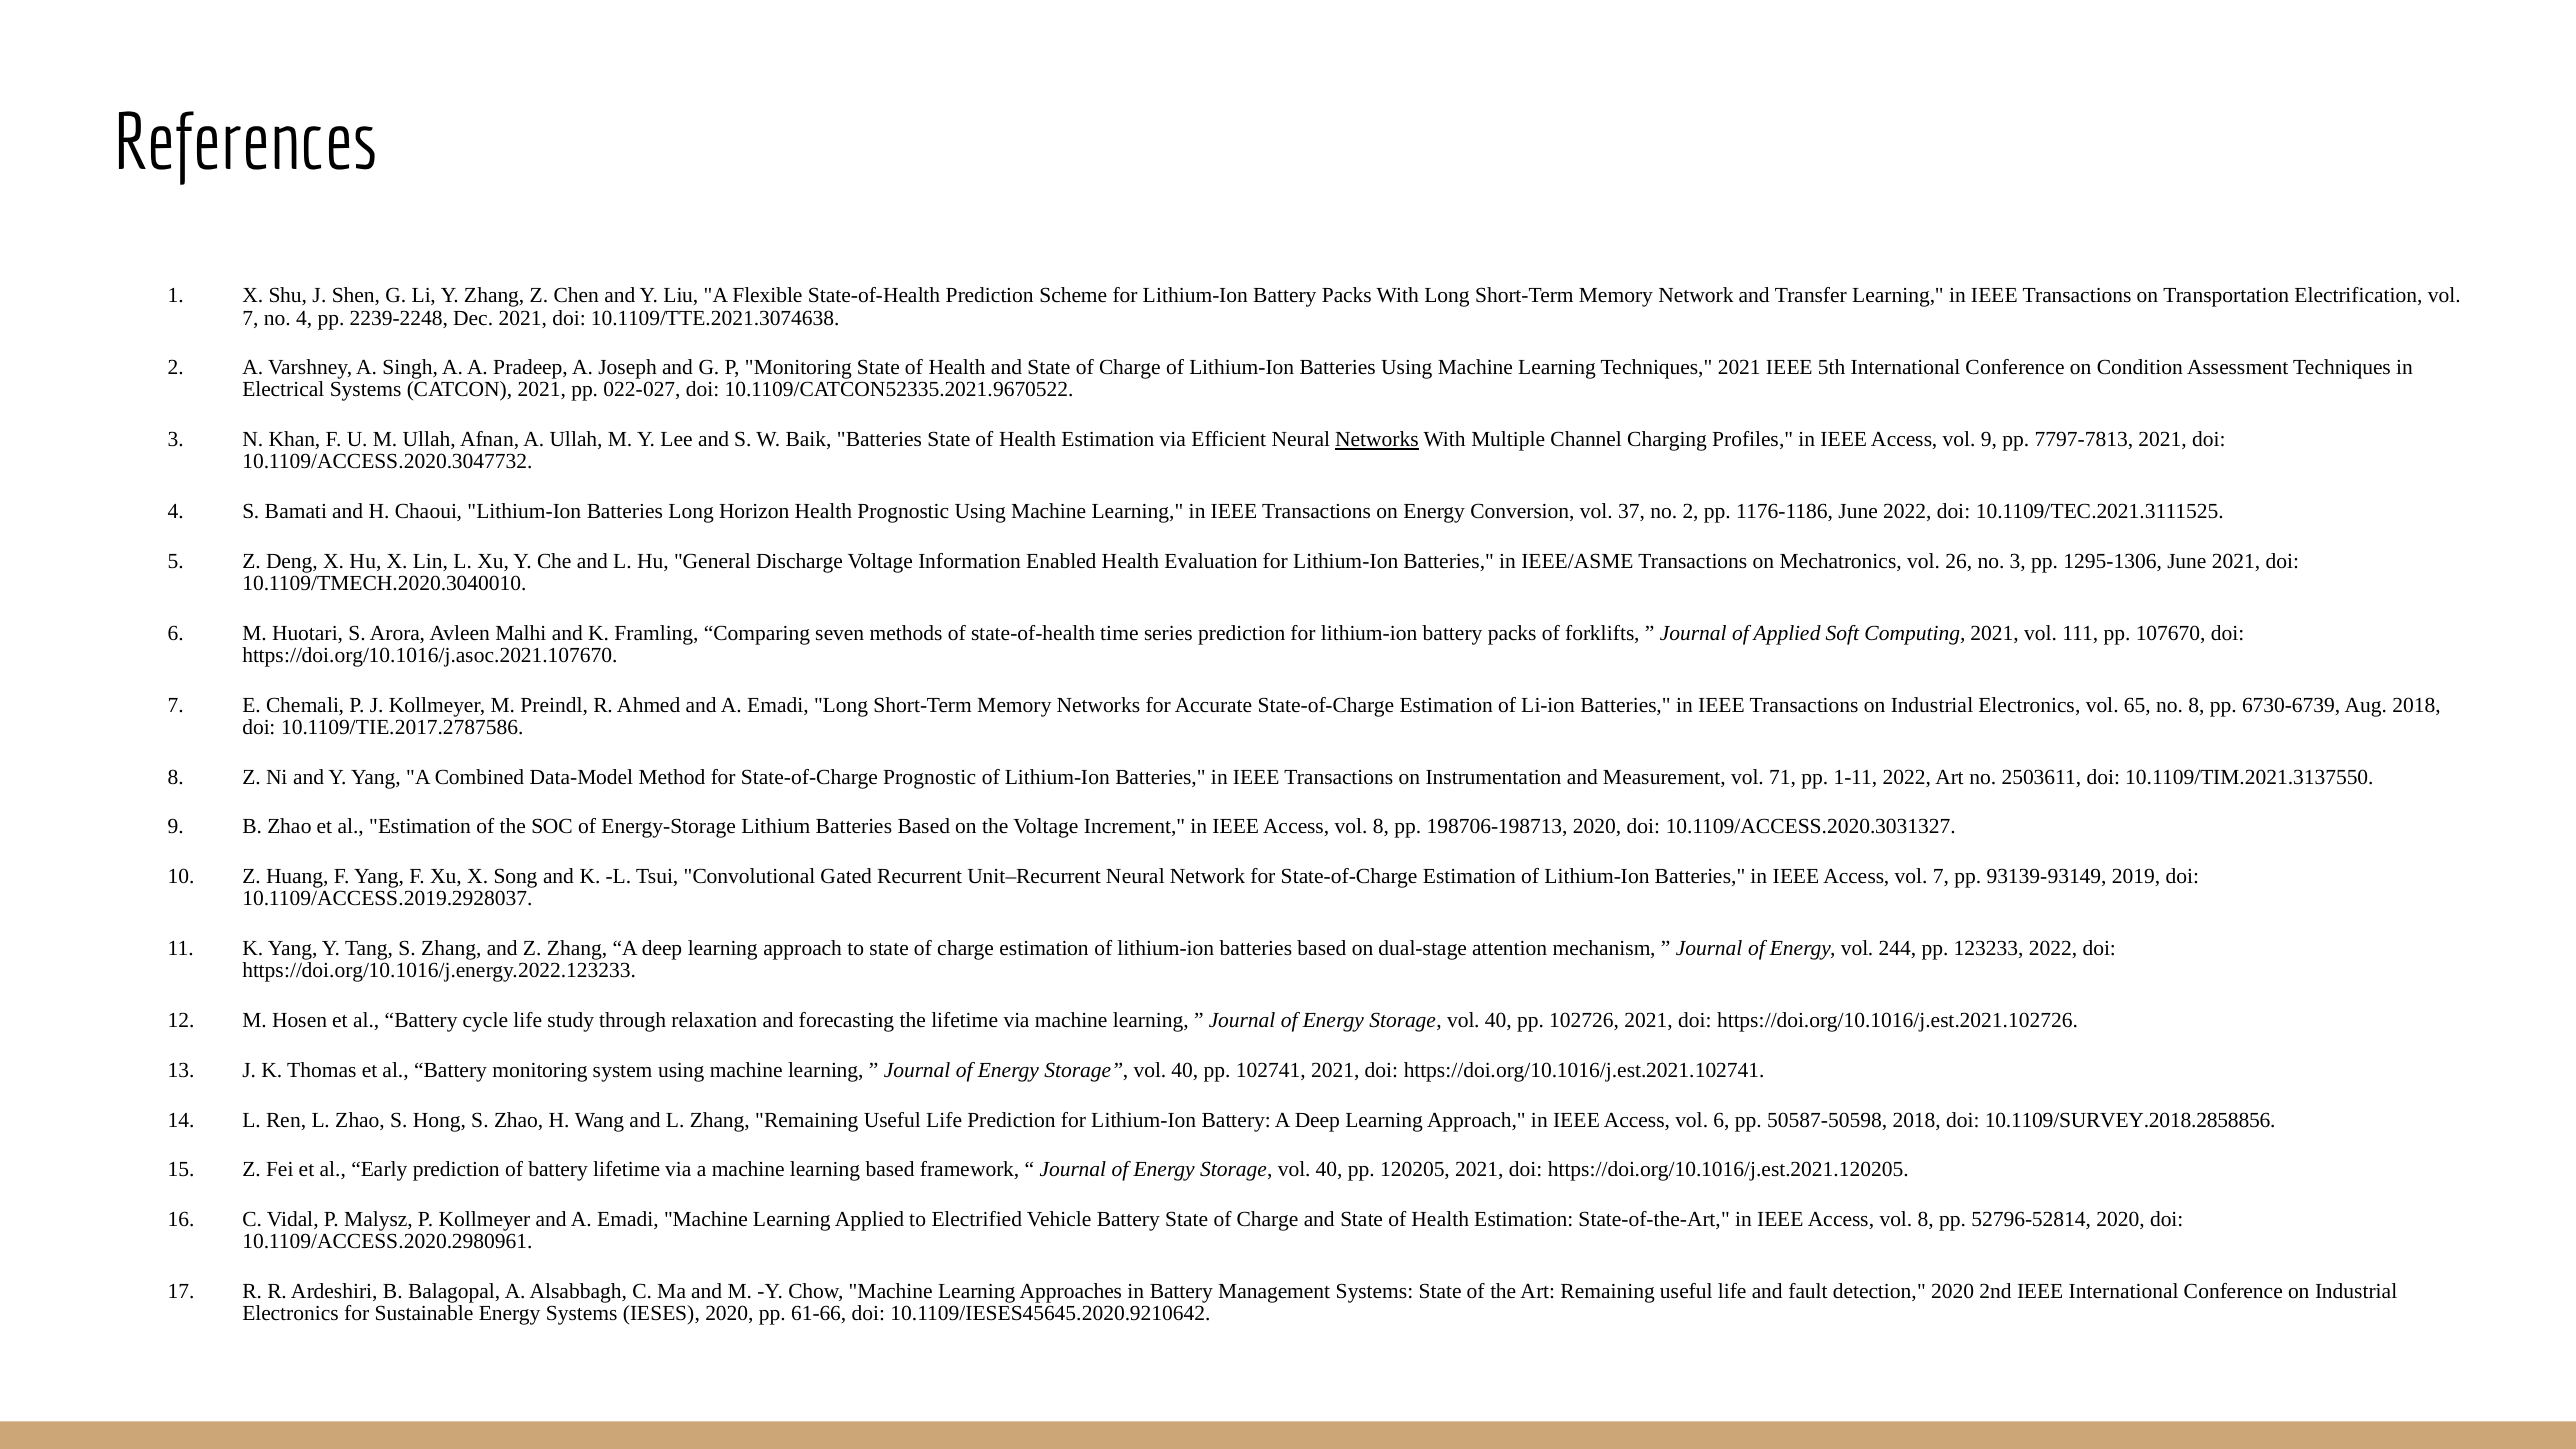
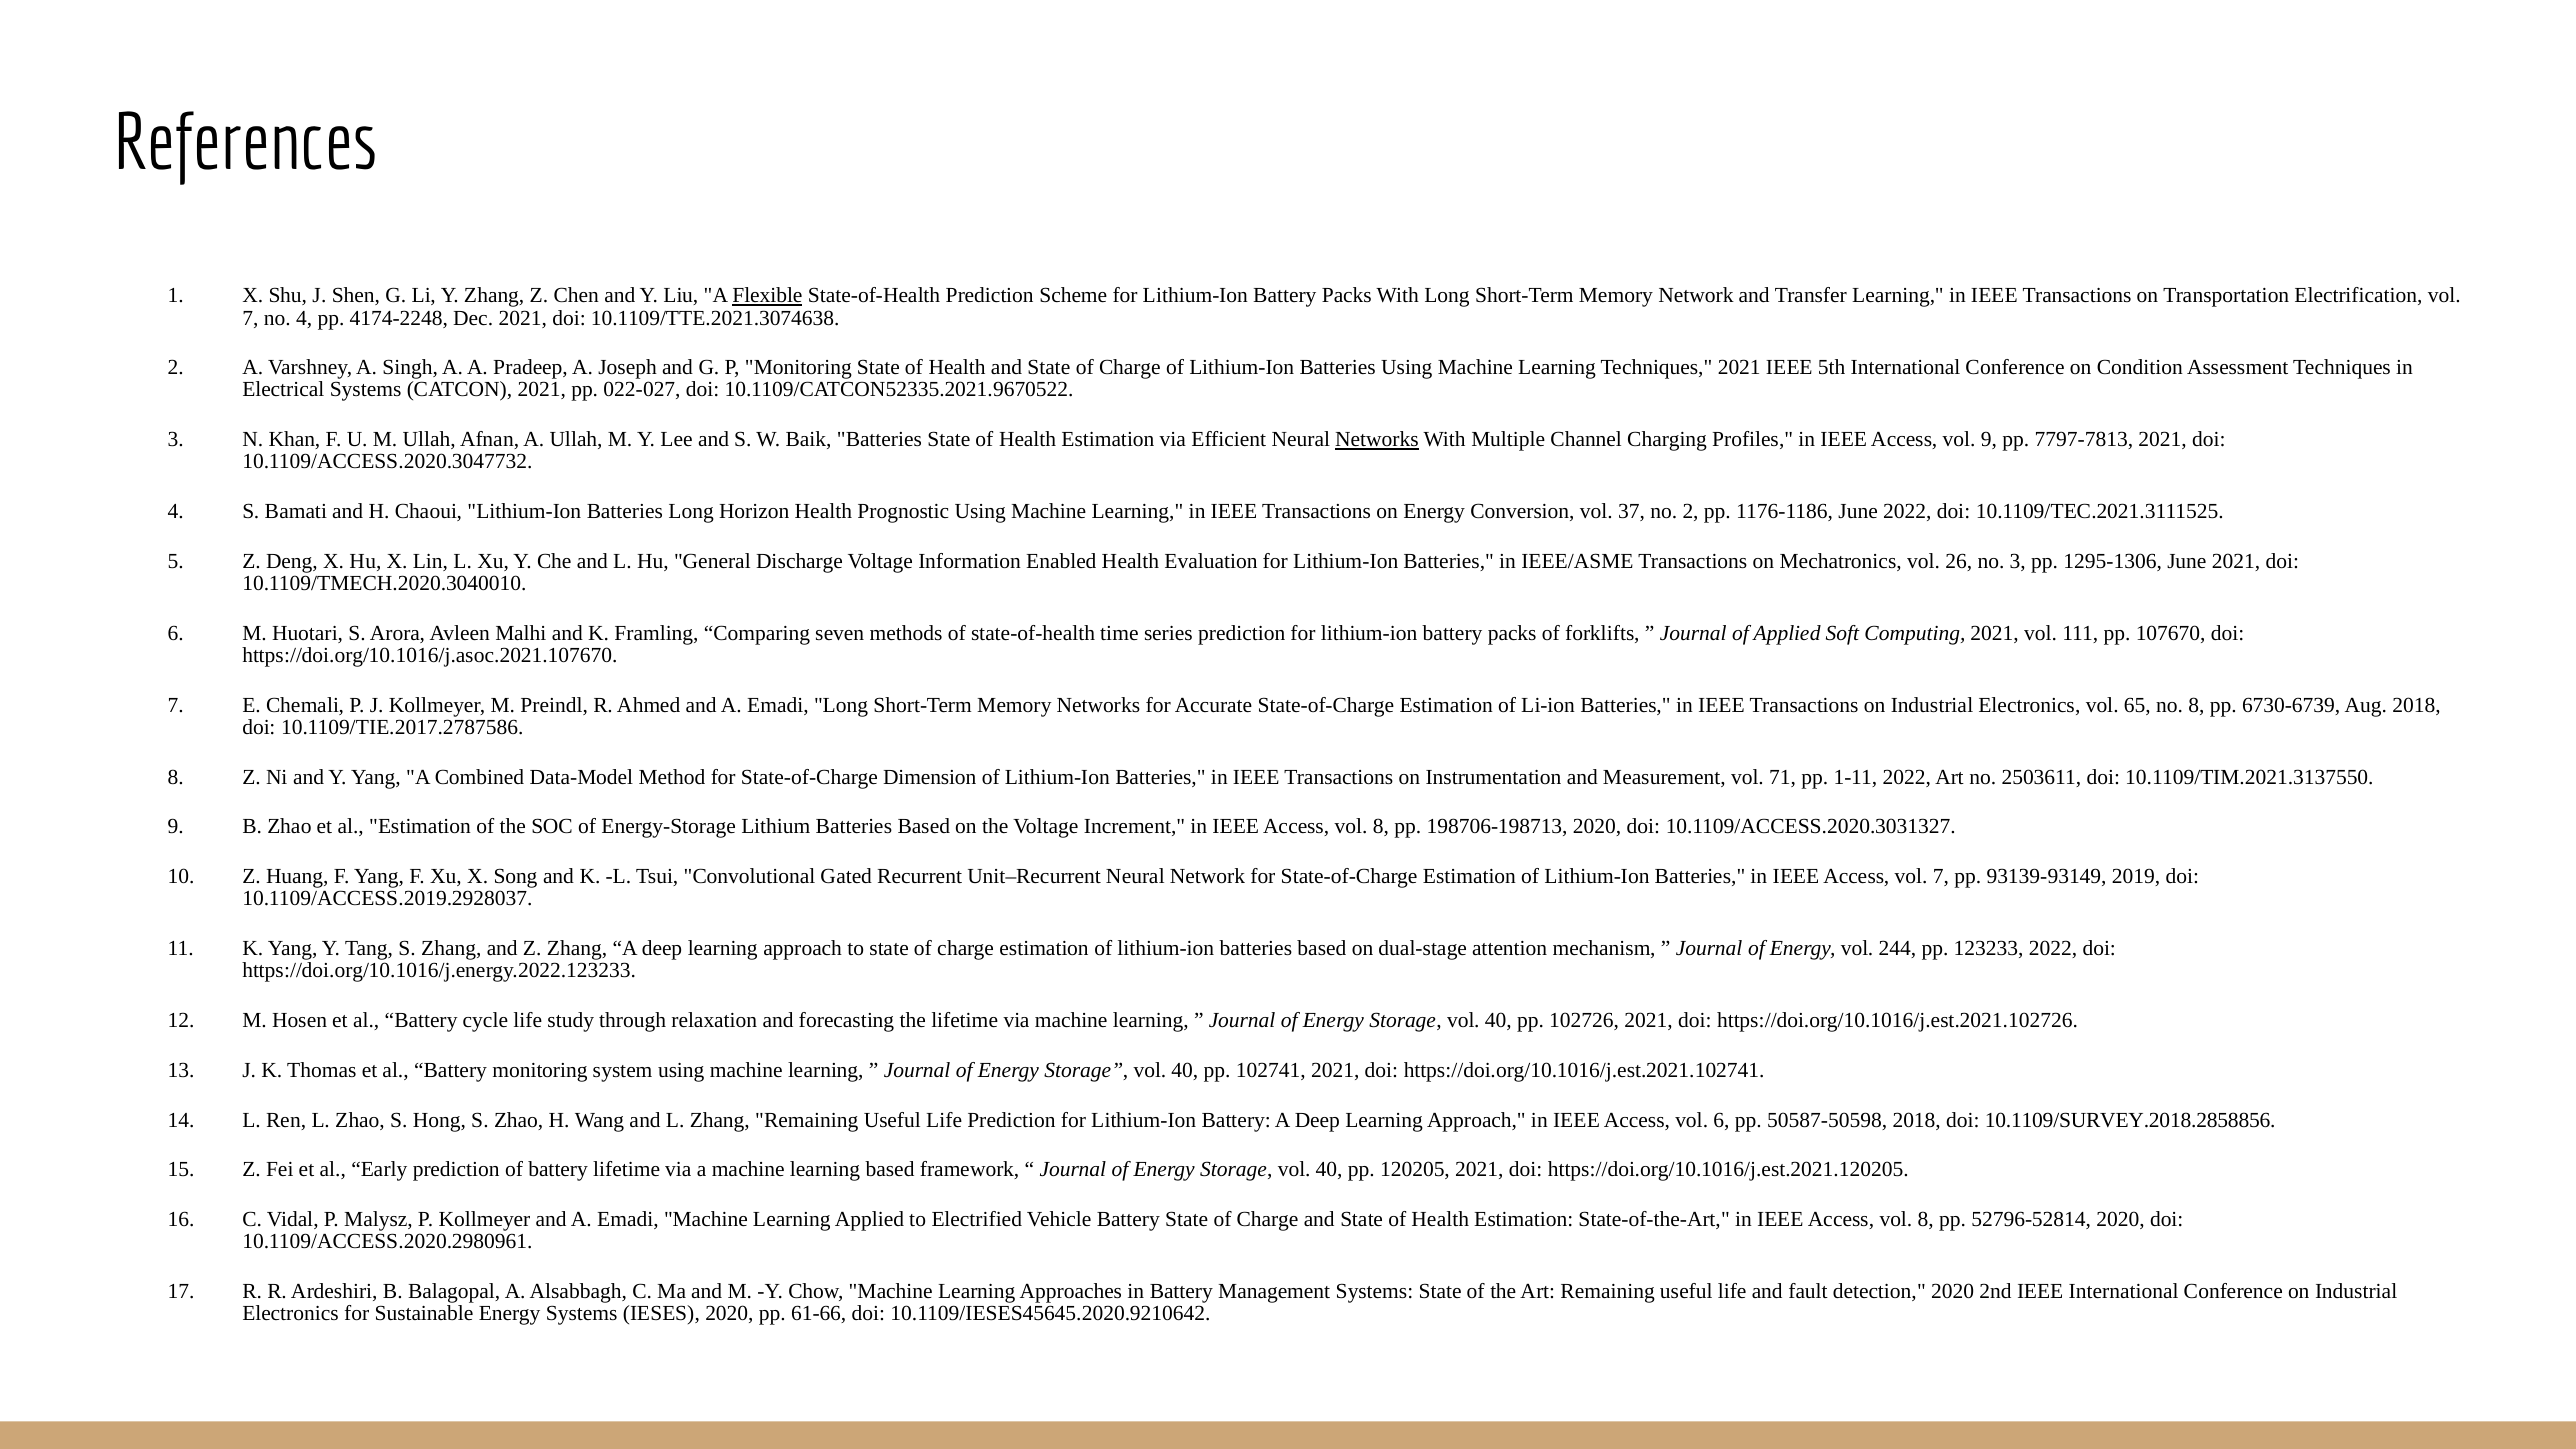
Flexible underline: none -> present (767, 296)
2239-2248: 2239-2248 -> 4174-2248 (399, 318)
State-of-Charge Prognostic: Prognostic -> Dimension (930, 777)
